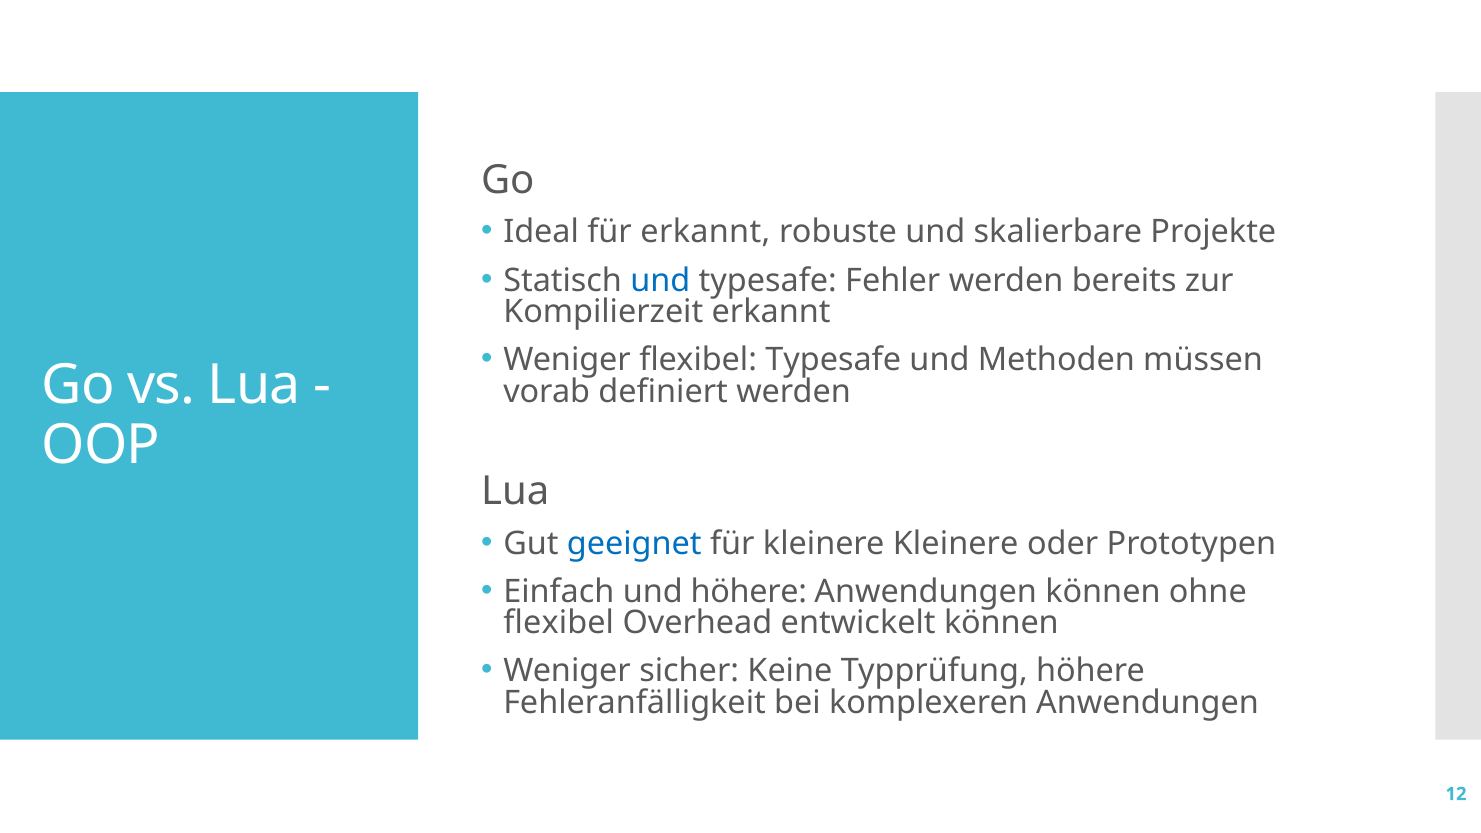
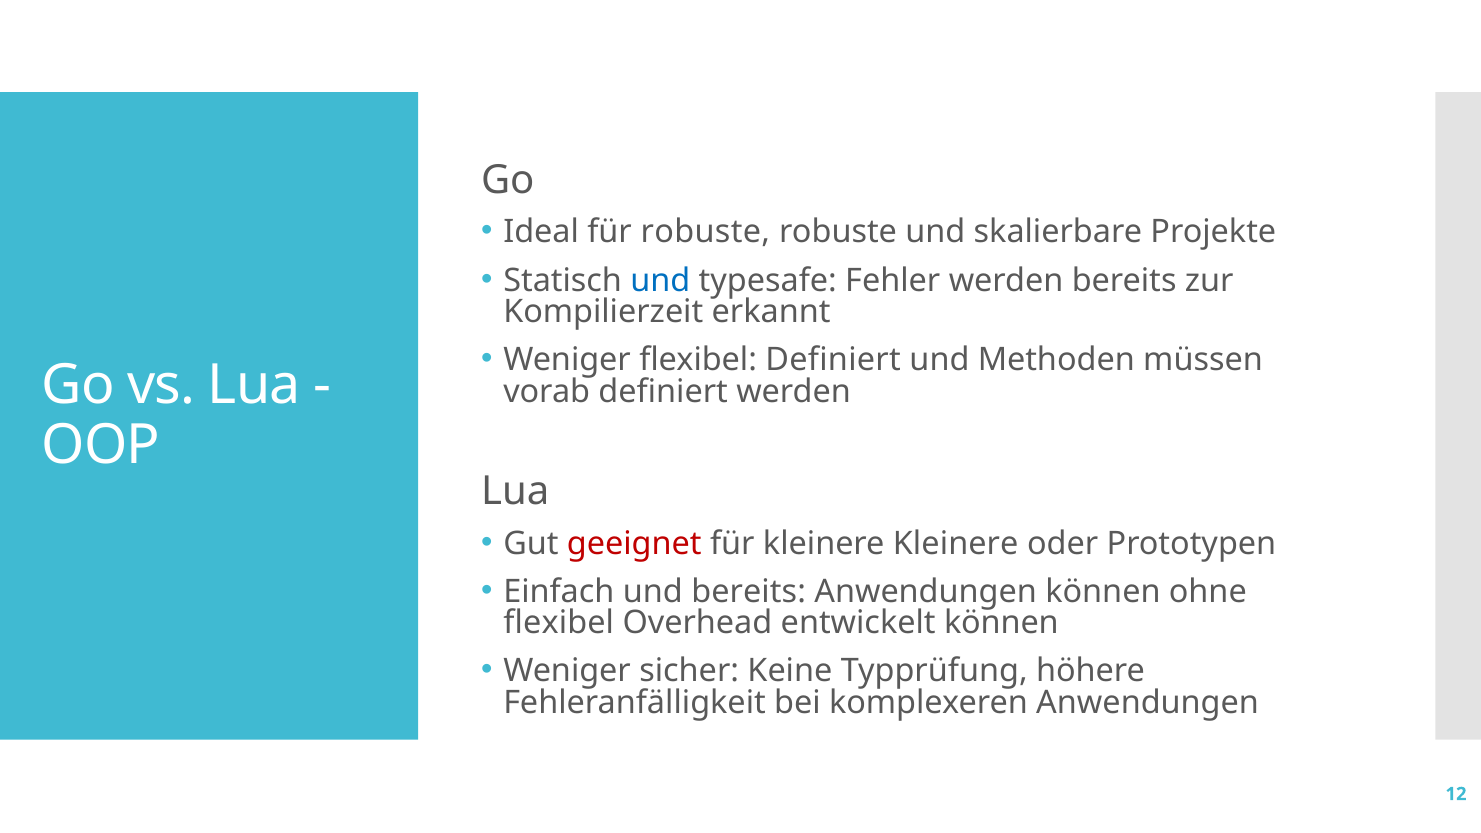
für erkannt: erkannt -> robuste (705, 232)
flexibel Typesafe: Typesafe -> Definiert (833, 360)
geeignet colour: blue -> red (634, 543)
und höhere: höhere -> bereits (749, 592)
